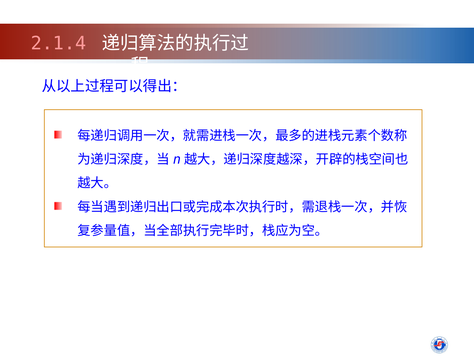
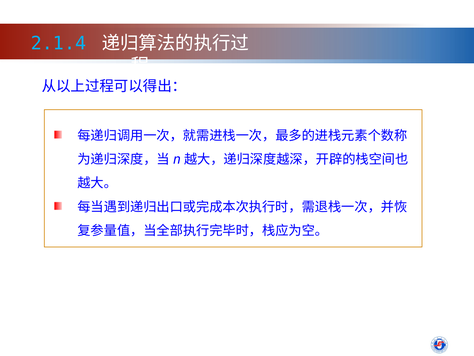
2.1.4 colour: pink -> light blue (59, 43)
